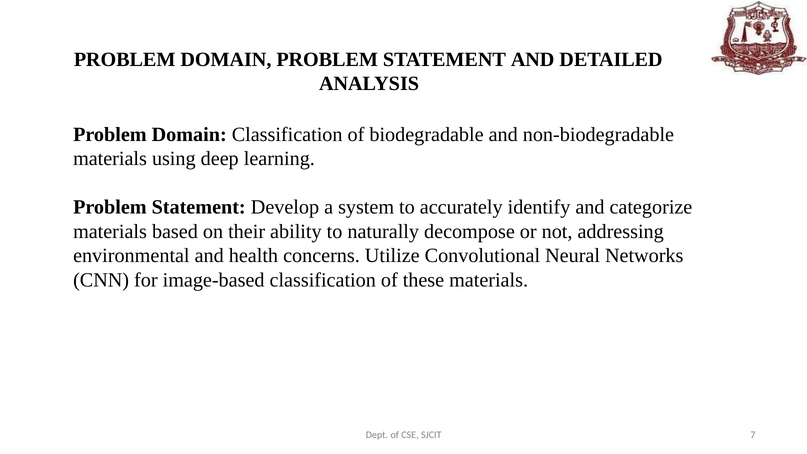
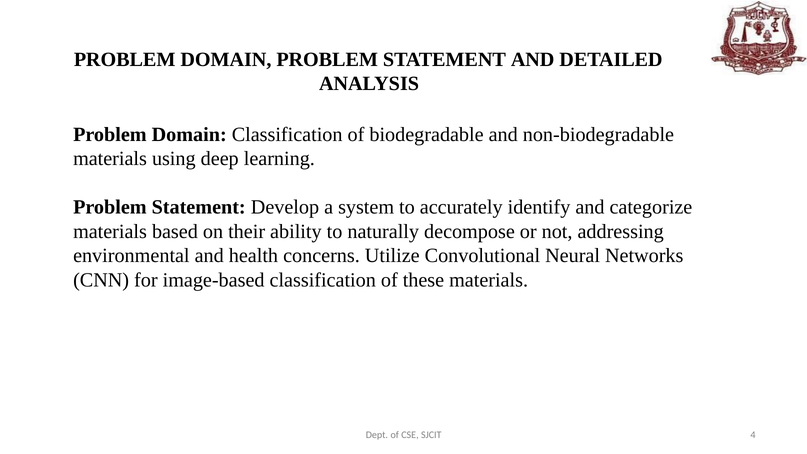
7: 7 -> 4 (753, 435)
